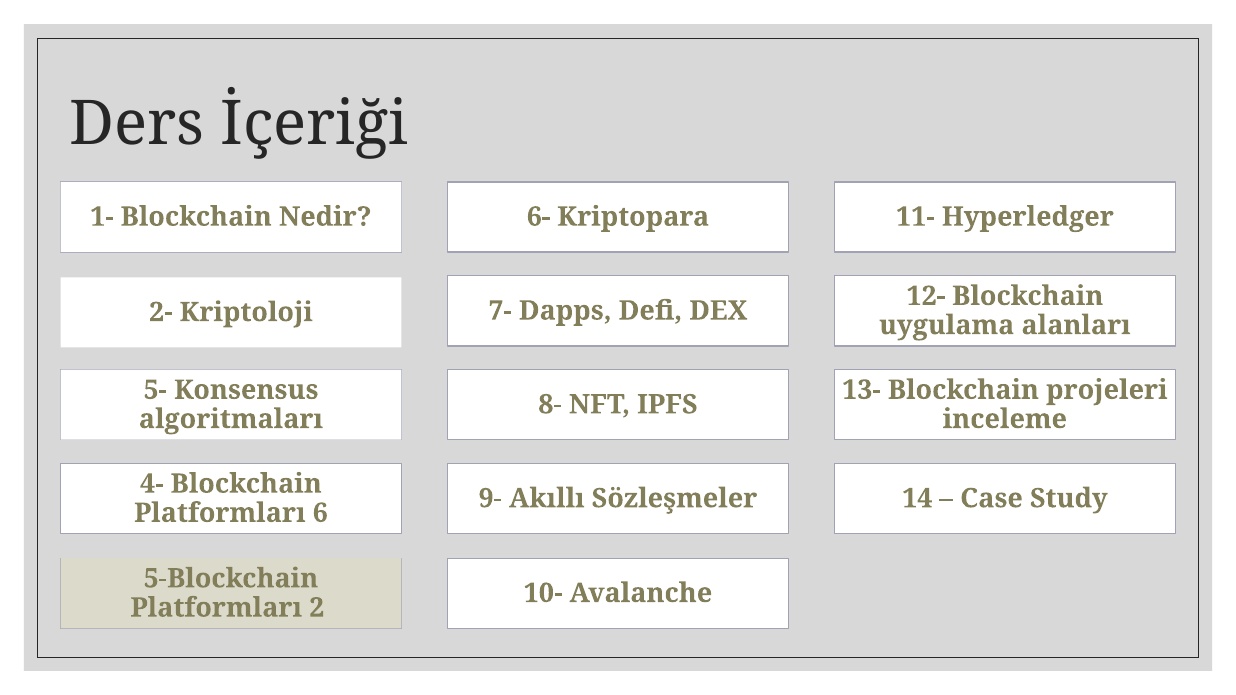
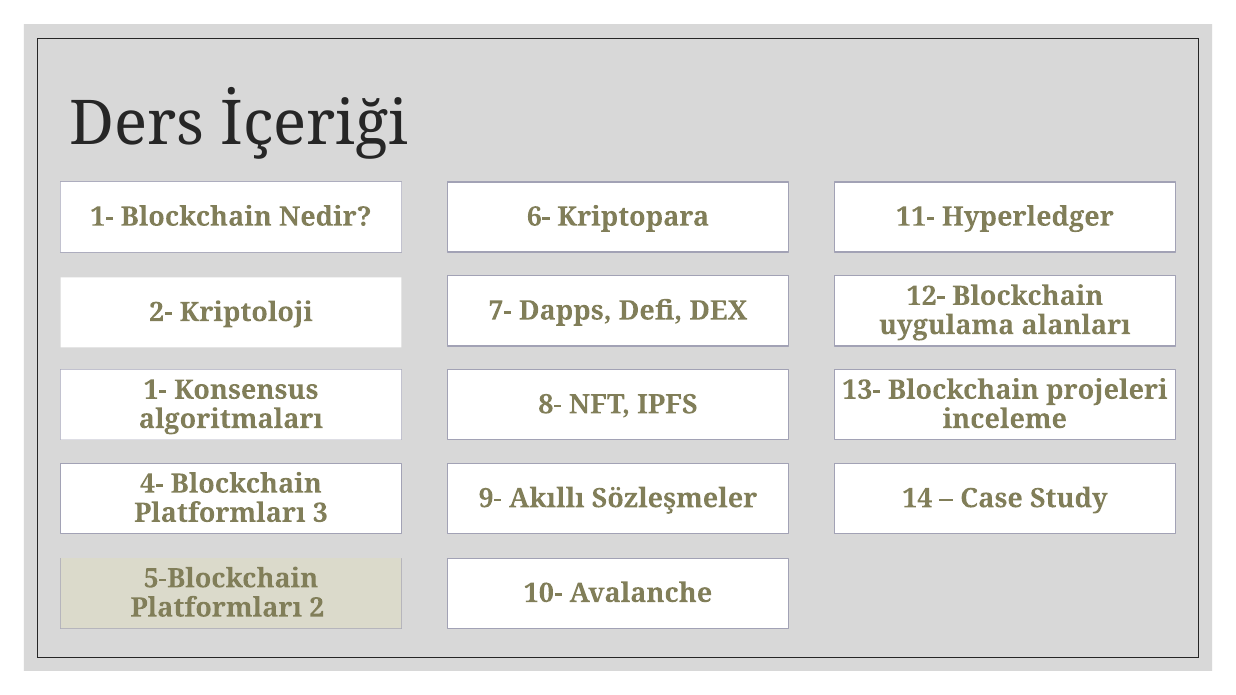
5-: 5- -> 1- (155, 390)
6: 6 -> 3 (320, 513)
